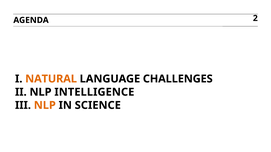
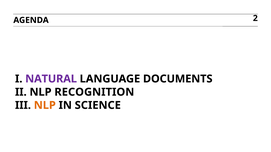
NATURAL colour: orange -> purple (51, 79)
CHALLENGES: CHALLENGES -> DOCUMENTS (178, 79)
INTELLIGENCE: INTELLIGENCE -> RECOGNITION (94, 92)
